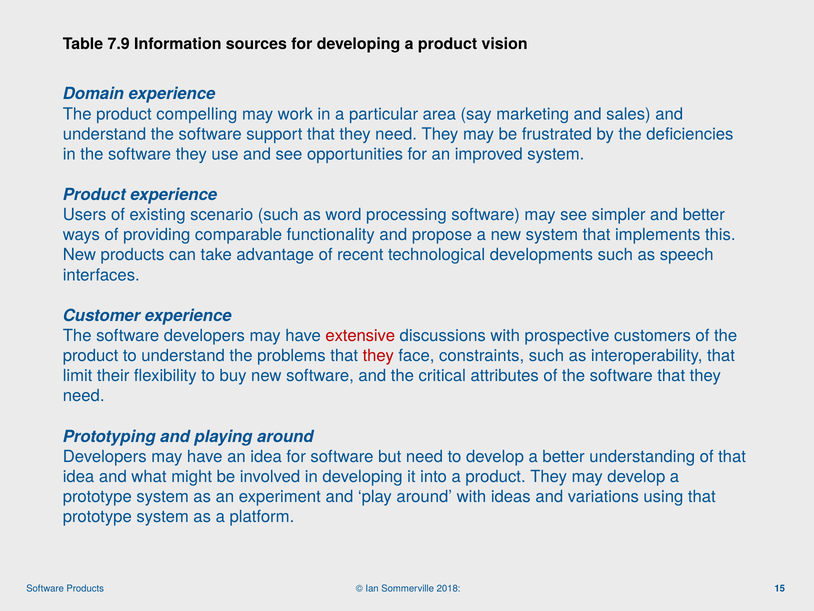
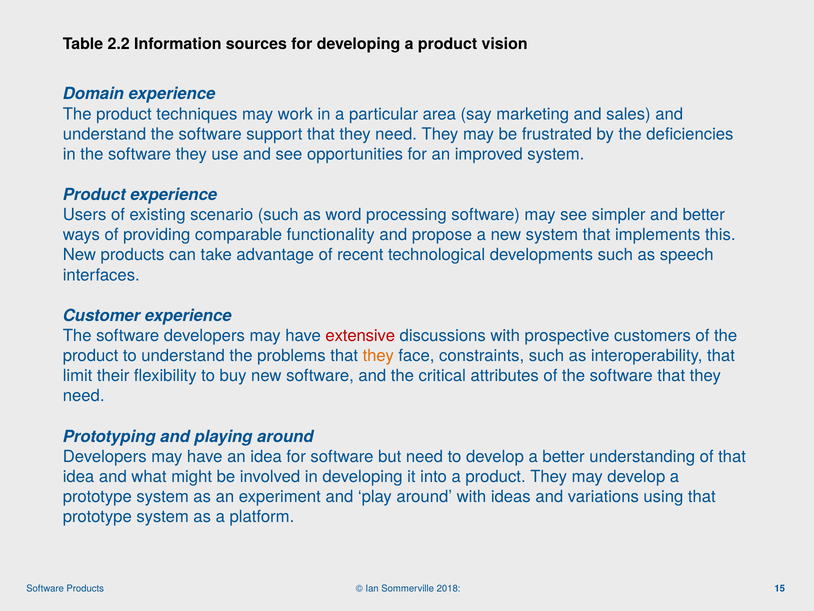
7.9: 7.9 -> 2.2 (119, 44)
compelling: compelling -> techniques (197, 114)
they colour: red -> orange (378, 356)
